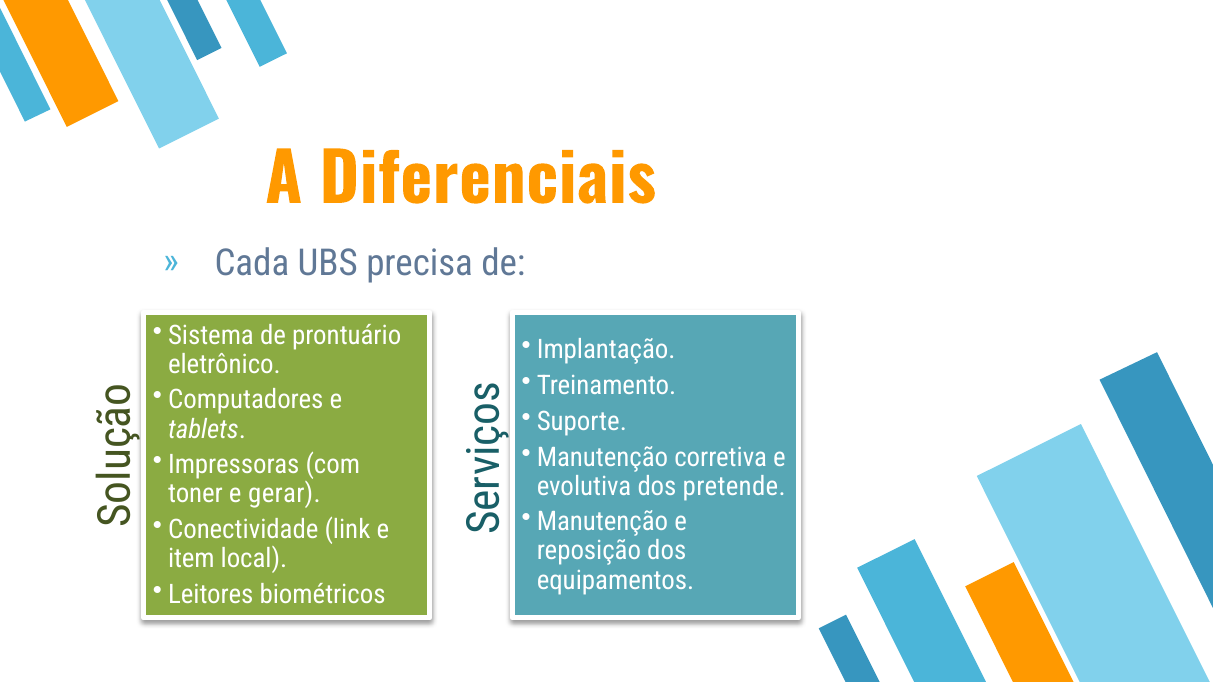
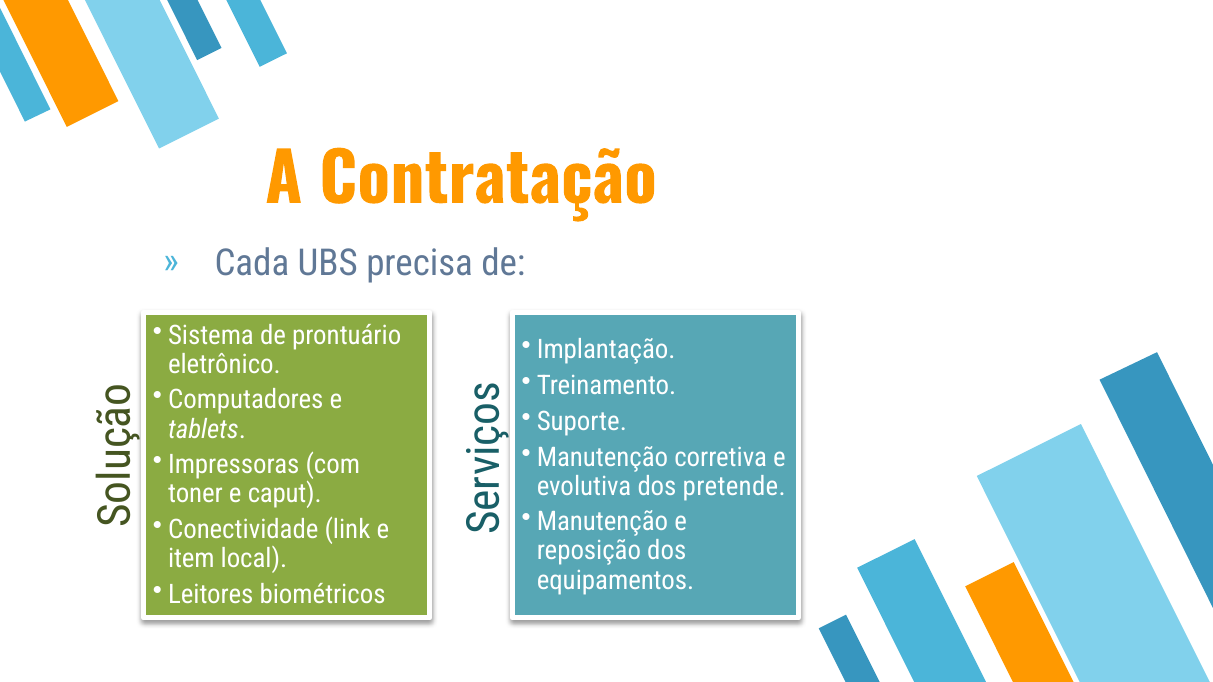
Diferenciais: Diferenciais -> Contratação (488, 181)
gerar: gerar -> caput (285, 494)
